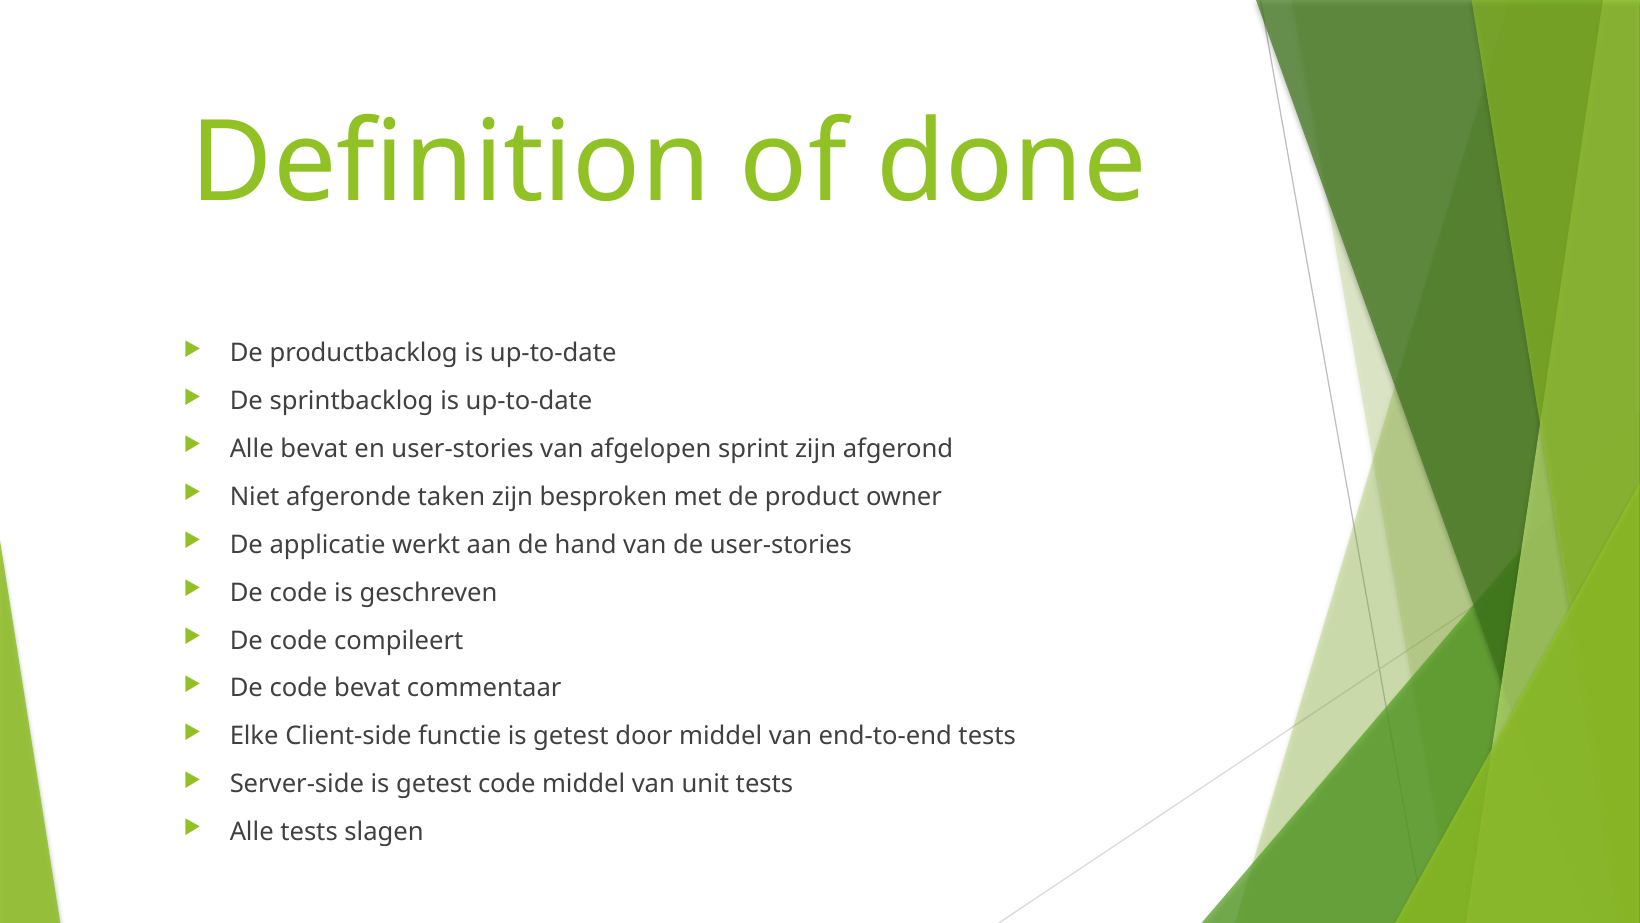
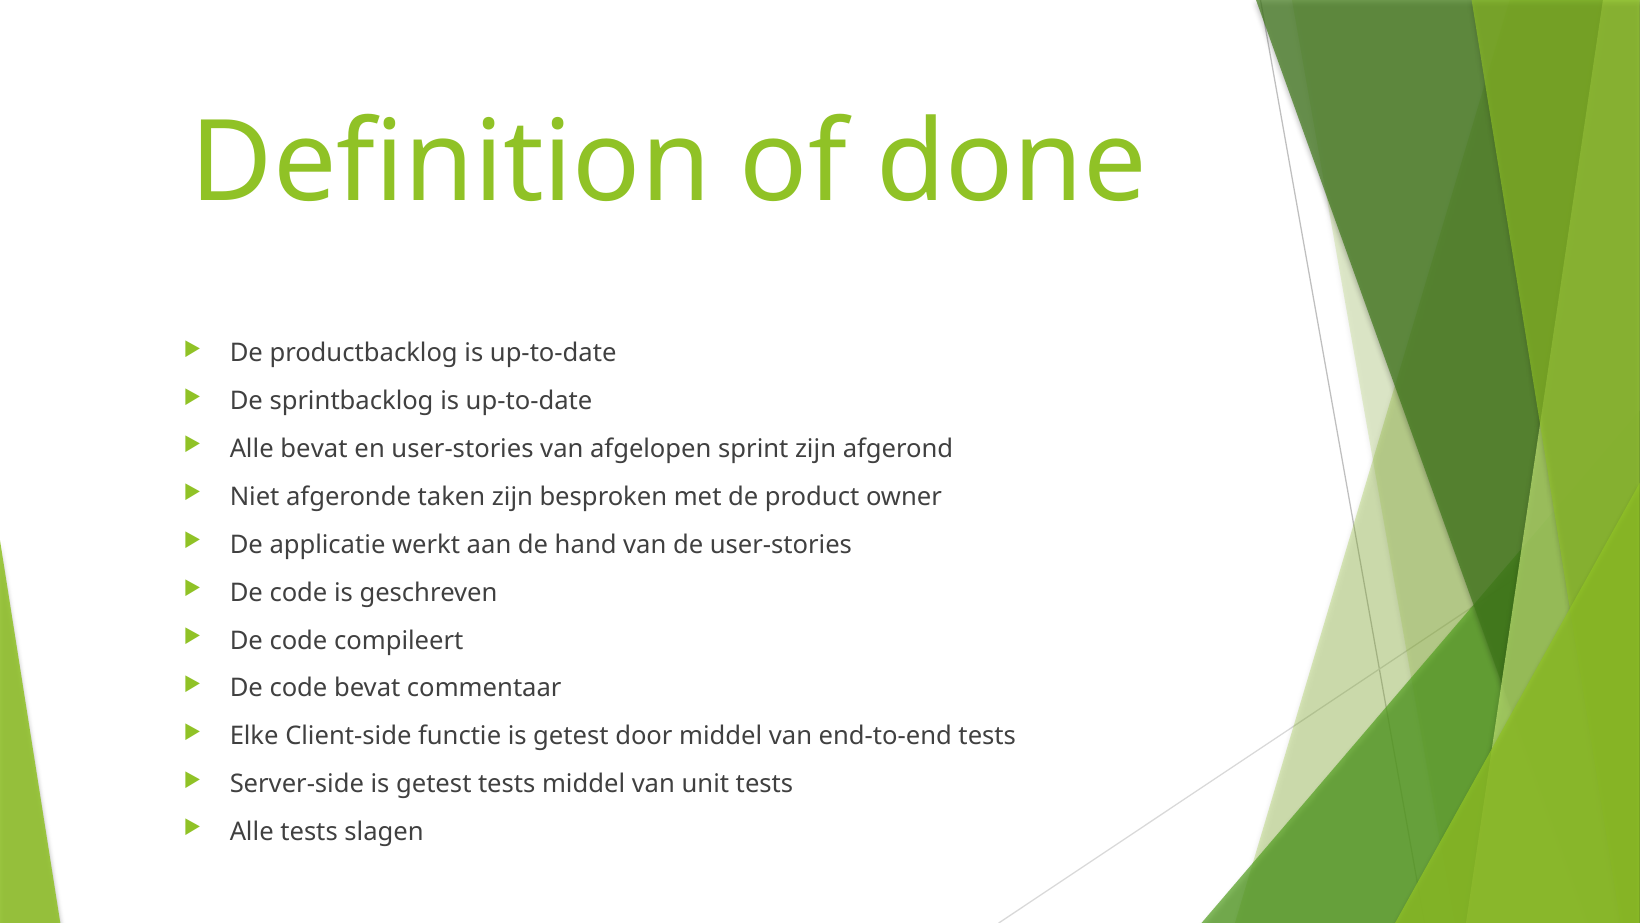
getest code: code -> tests (507, 784)
